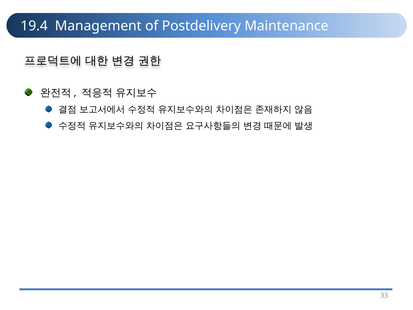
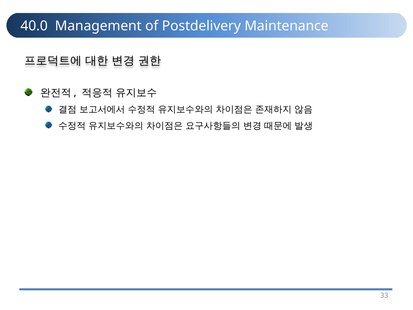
19.4: 19.4 -> 40.0 (34, 26)
